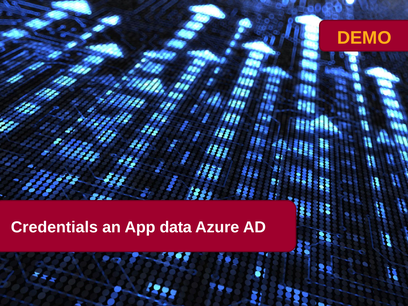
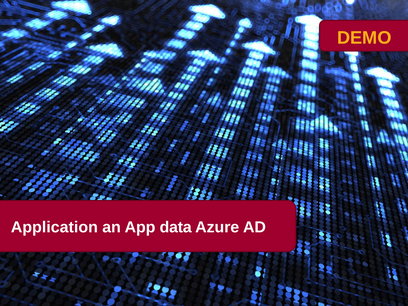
Credentials: Credentials -> Application (54, 227)
